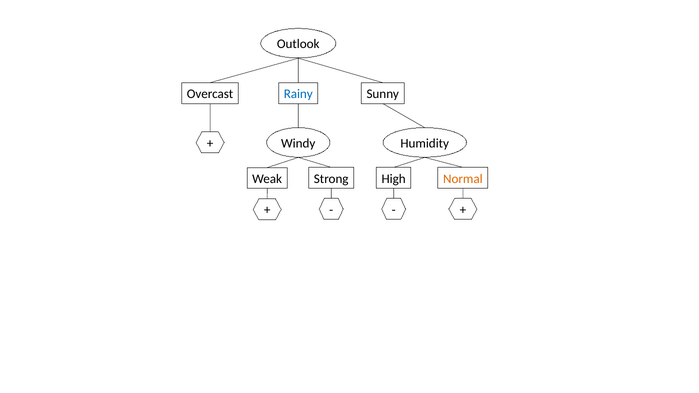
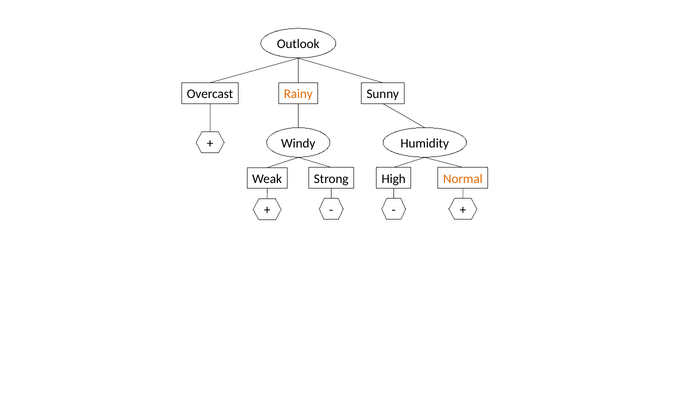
Rainy colour: blue -> orange (298, 94)
